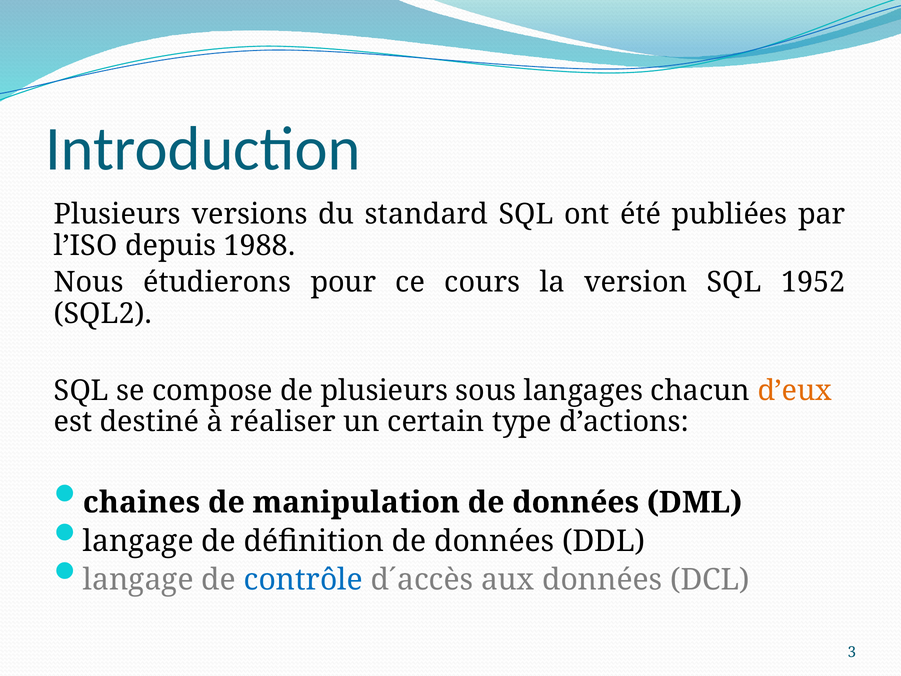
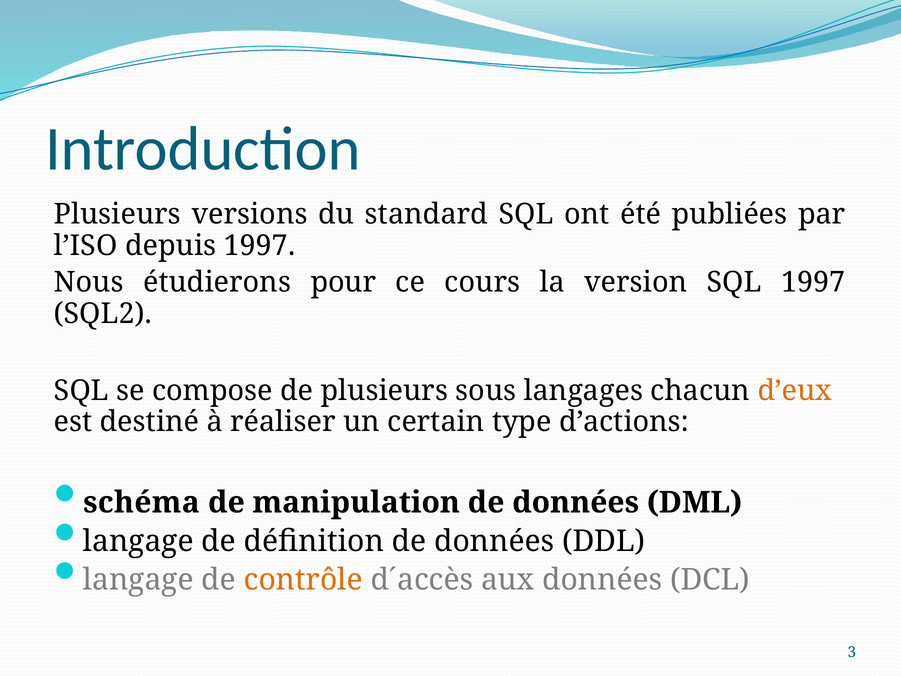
depuis 1988: 1988 -> 1997 (259, 245)
SQL 1952: 1952 -> 1997 (813, 282)
chaines: chaines -> schéma (141, 502)
contrôle colour: blue -> orange (303, 580)
